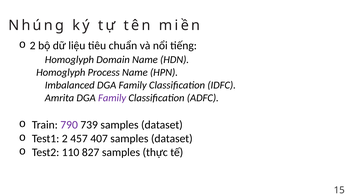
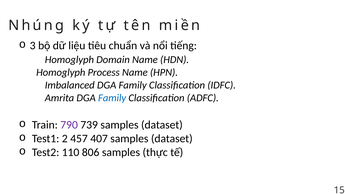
2: 2 -> 3 (33, 46)
Family colour: purple -> blue (112, 98)
827: 827 -> 806 (91, 153)
